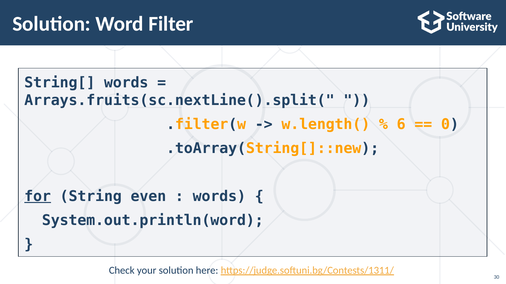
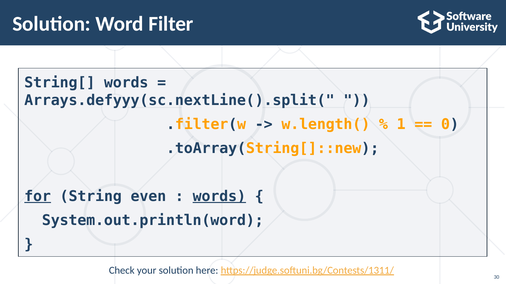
Arrays.fruits(sc.nextLine().split(: Arrays.fruits(sc.nextLine().split( -> Arrays.defyyy(sc.nextLine().split( (179, 100)
6: 6 -> 1 (401, 124)
words underline: none -> present (219, 197)
